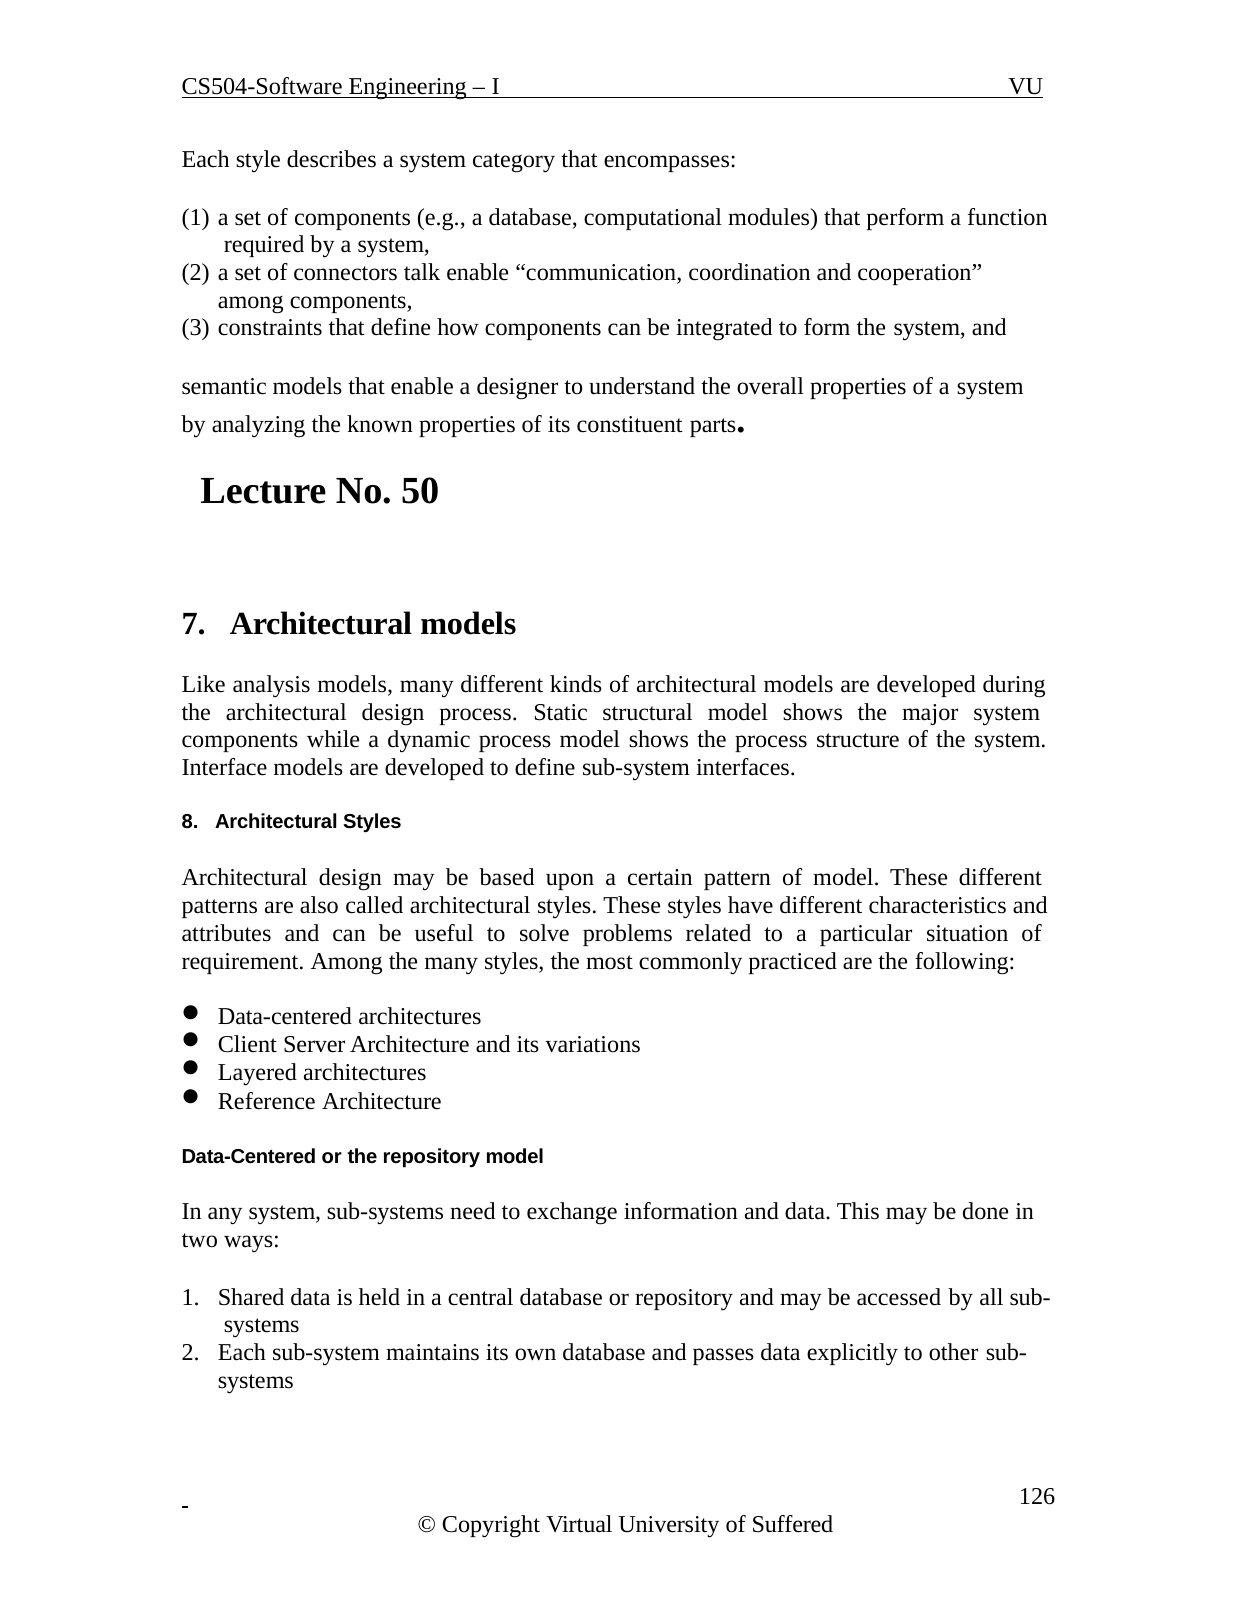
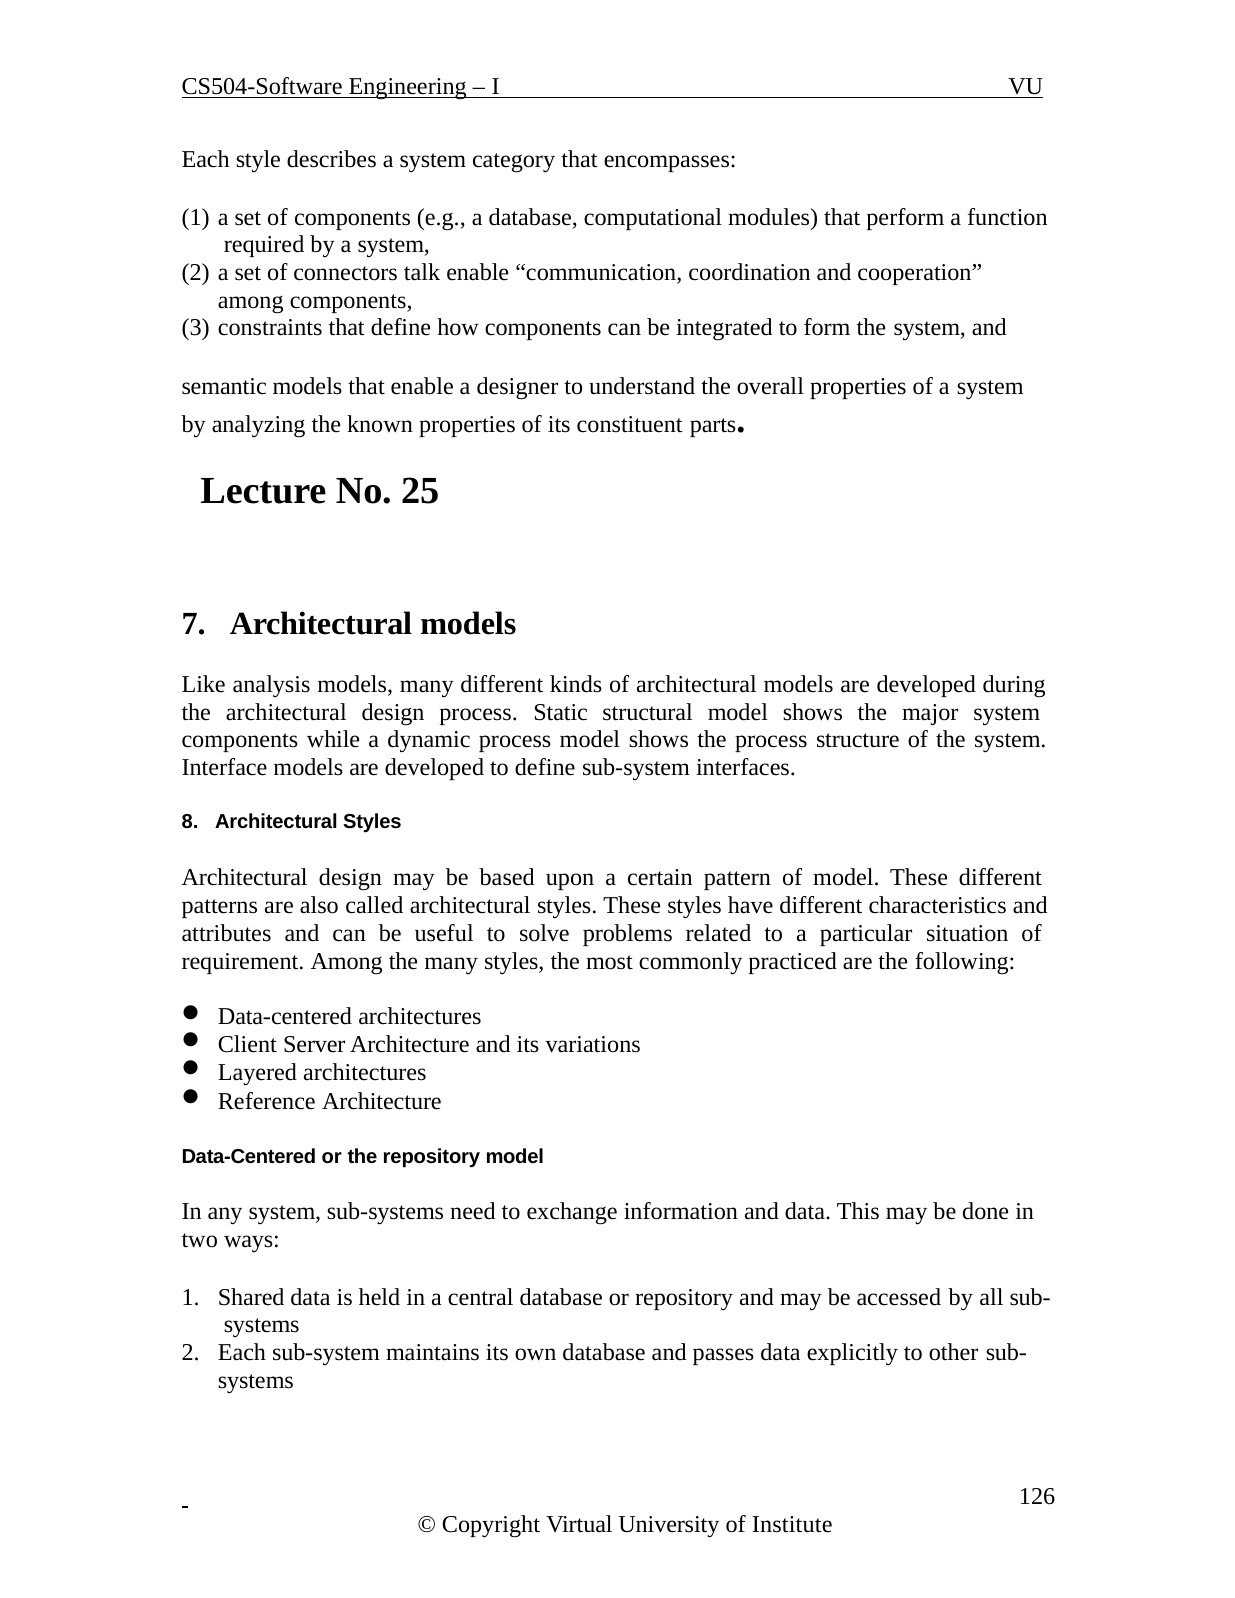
50: 50 -> 25 (420, 491)
Suffered: Suffered -> Institute (792, 1525)
